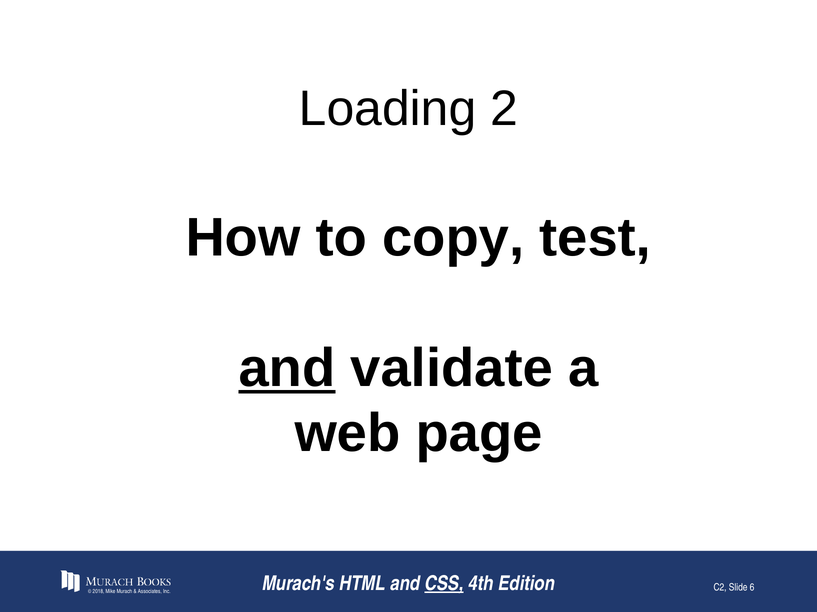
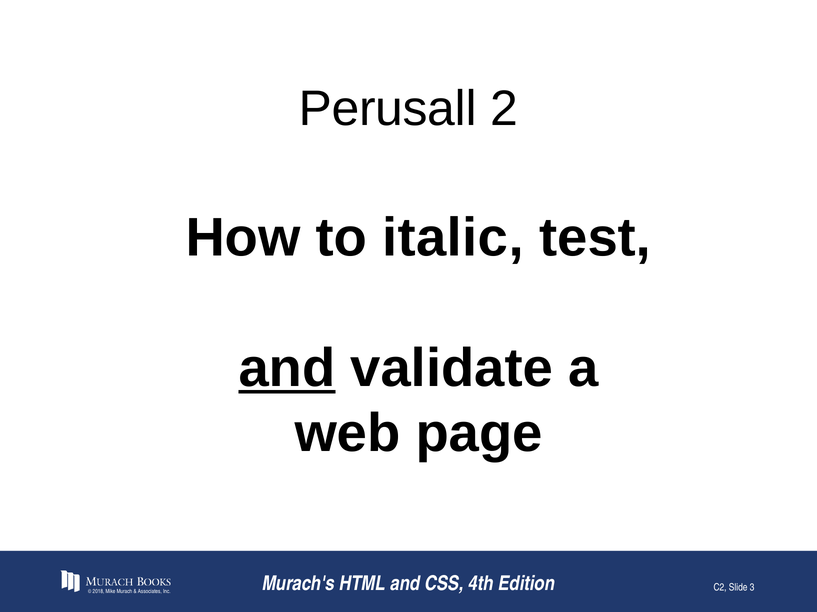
Loading: Loading -> Perusall (388, 109)
copy: copy -> italic (453, 238)
CSS underline: present -> none (444, 584)
6: 6 -> 3 (752, 588)
